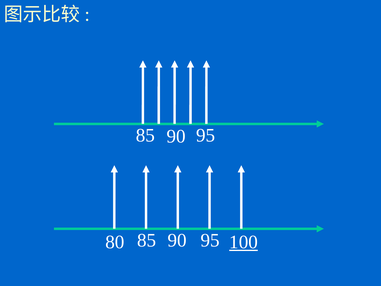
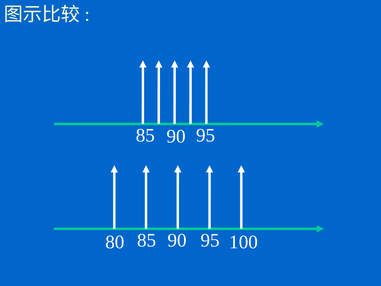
100 underline: present -> none (244, 242)
